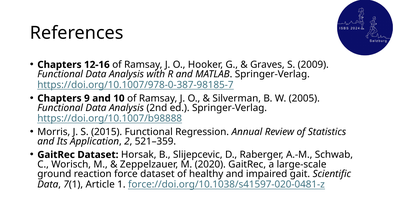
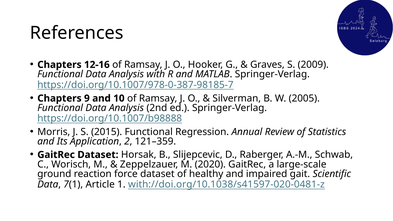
521–359: 521–359 -> 121–359 (155, 142)
force://doi.org/10.1038/s41597-020-0481-z: force://doi.org/10.1038/s41597-020-0481-z -> with://doi.org/10.1038/s41597-020-0481-z (226, 184)
